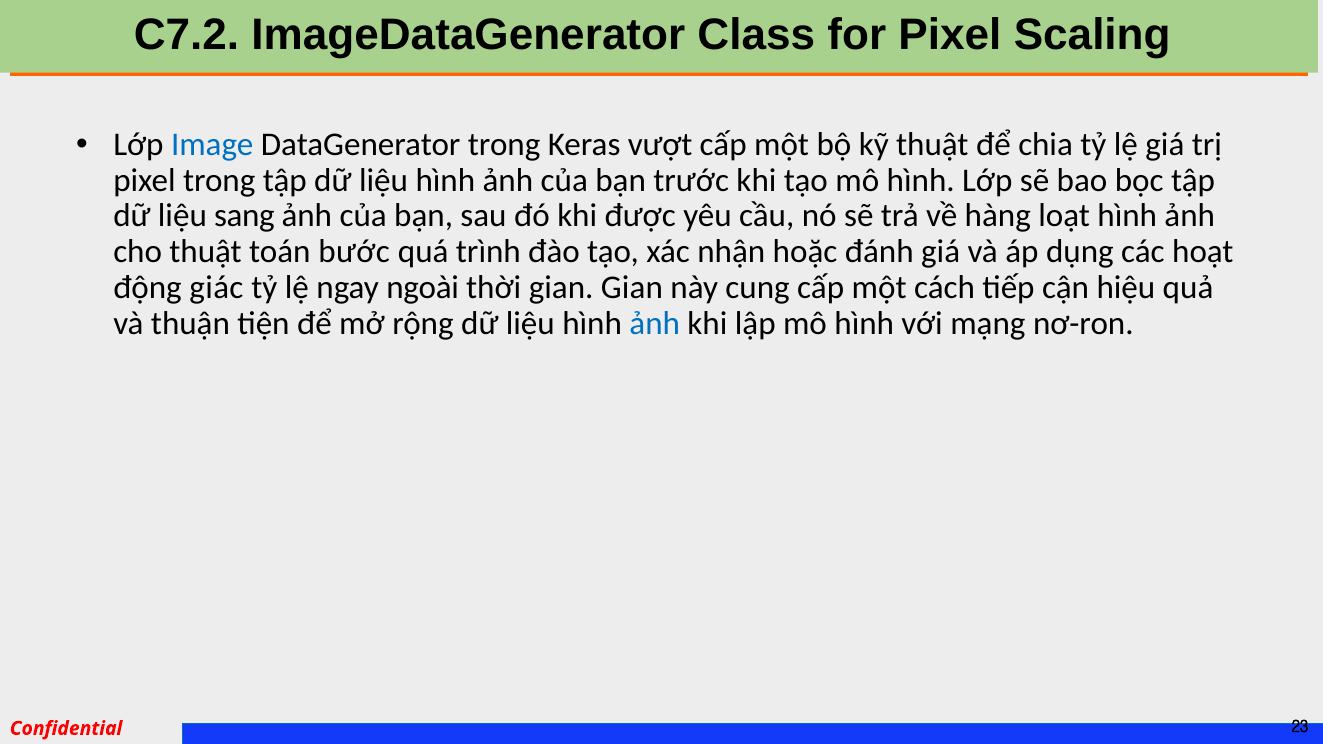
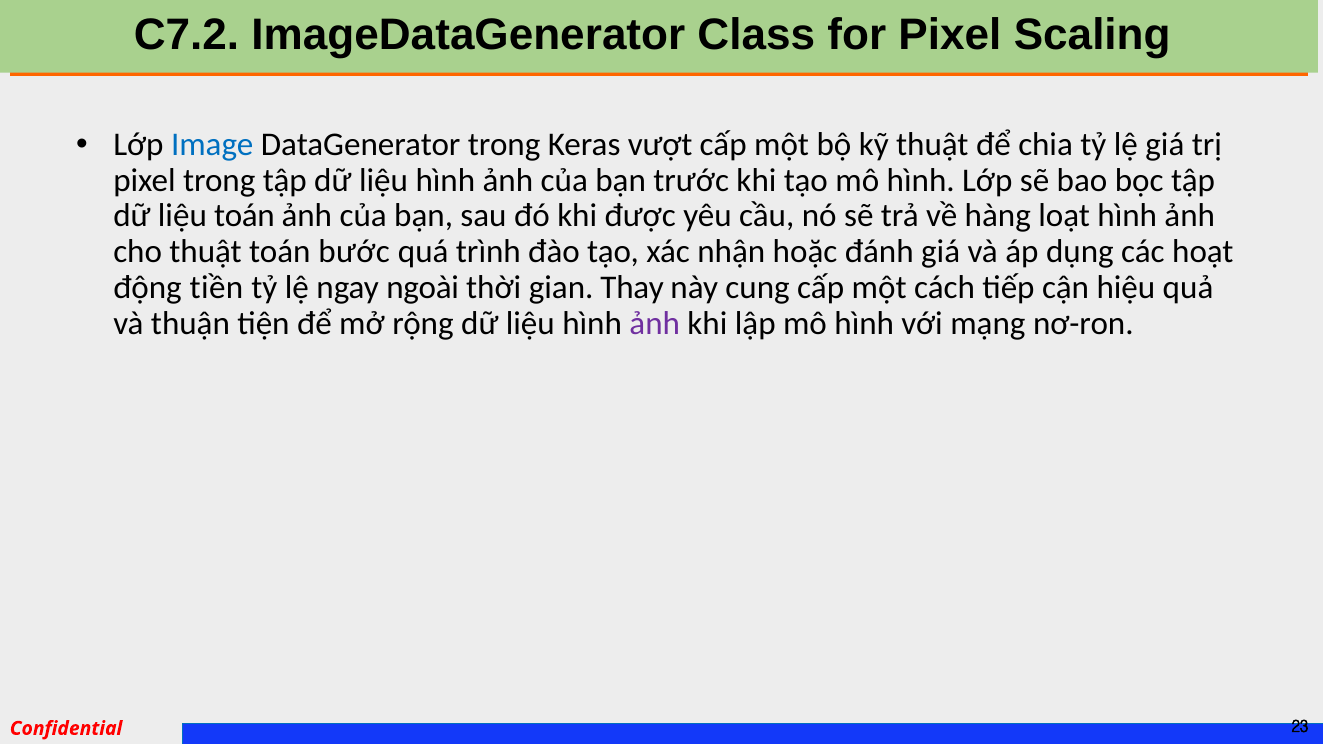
liệu sang: sang -> toán (244, 216)
giác: giác -> tiền (216, 287)
gian Gian: Gian -> Thay (632, 287)
ảnh colour: blue -> purple (655, 323)
